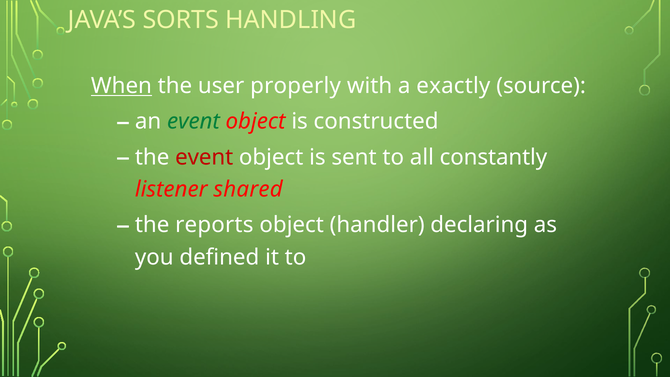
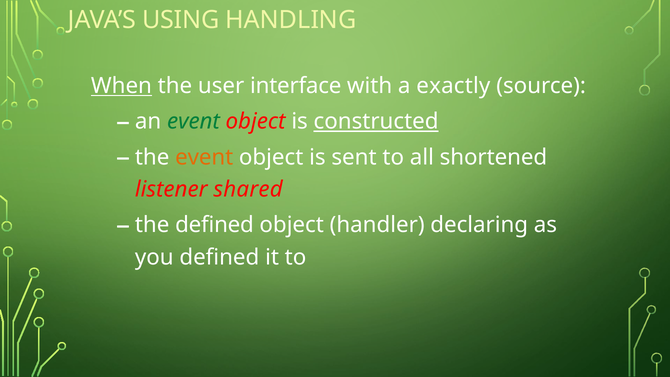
SORTS: SORTS -> USING (181, 20)
properly: properly -> interface (296, 86)
constructed underline: none -> present (376, 121)
event colour: red -> orange (204, 157)
constantly: constantly -> shortened (493, 157)
the reports: reports -> defined (215, 225)
